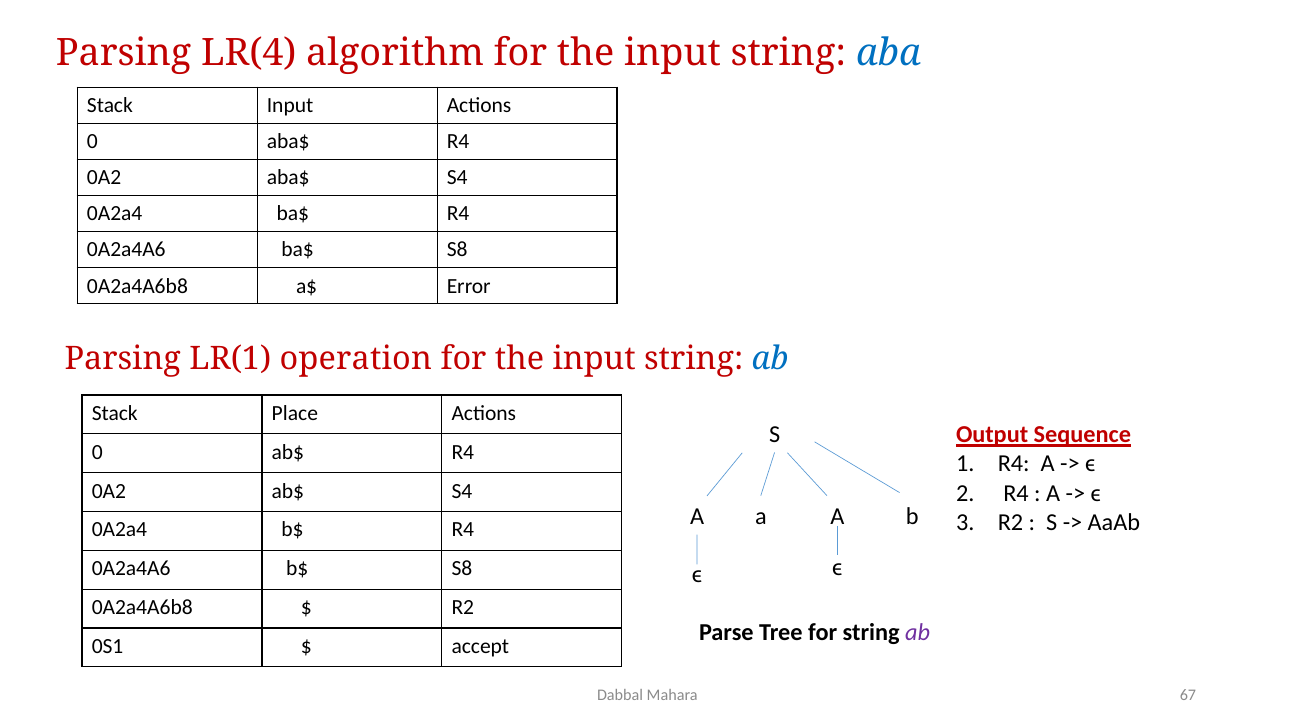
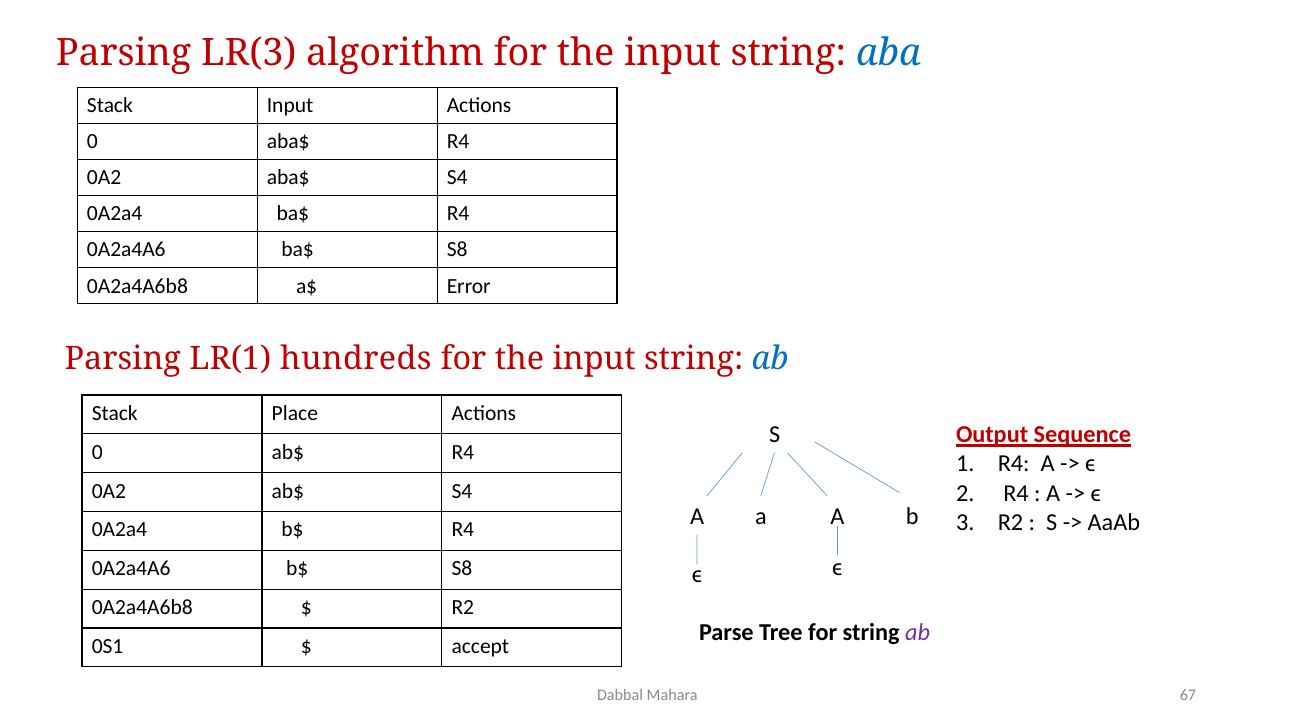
LR(4: LR(4 -> LR(3 (249, 53)
operation: operation -> hundreds (356, 359)
